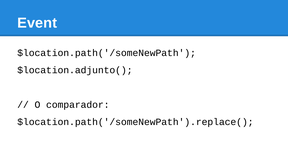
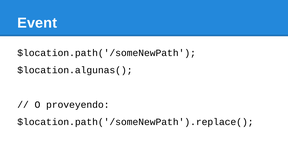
$location.adjunto(: $location.adjunto( -> $location.algunas( (75, 70)
comparador: comparador -> proveyendo (78, 105)
